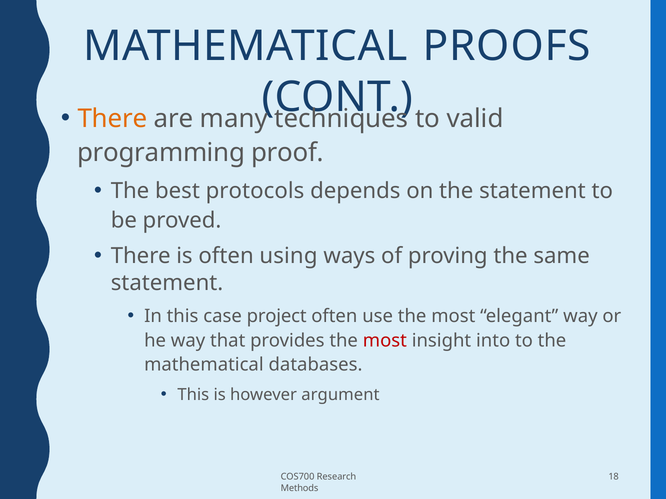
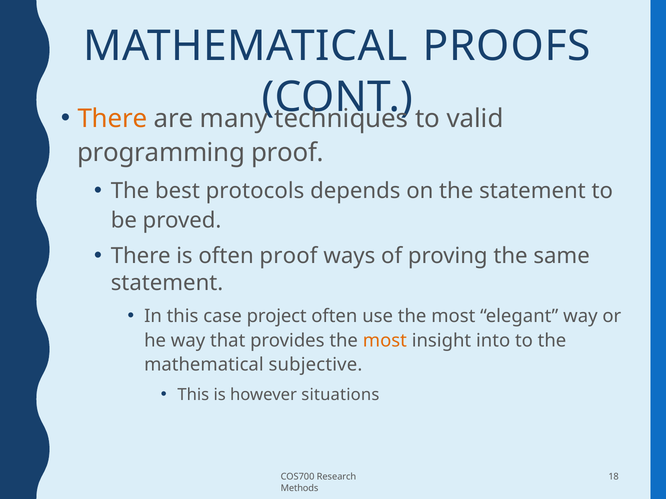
often using: using -> proof (288, 256)
most colour: red -> orange (385, 341)
databases: databases -> subjective (315, 365)
argument: argument -> situations (340, 395)
